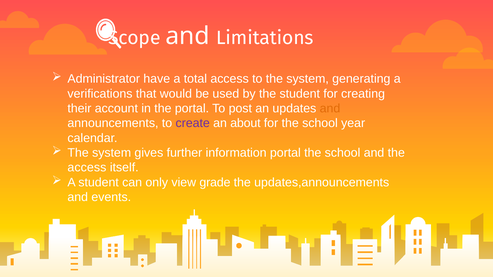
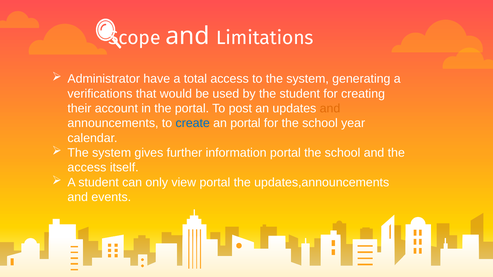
create colour: purple -> blue (193, 123)
an about: about -> portal (245, 123)
view grade: grade -> portal (215, 183)
